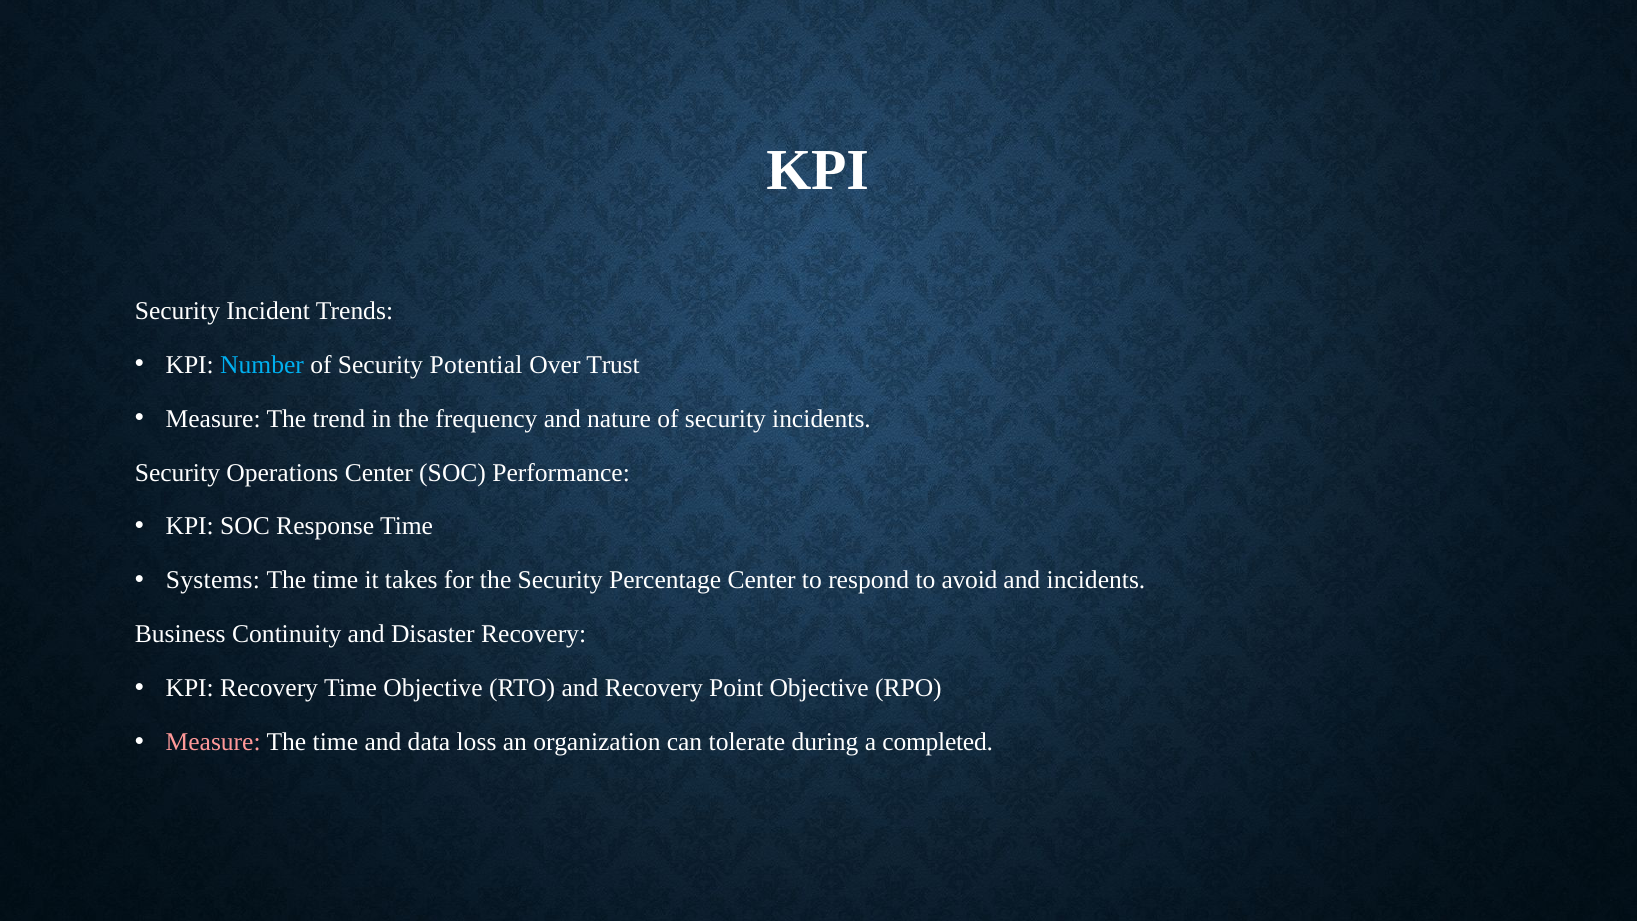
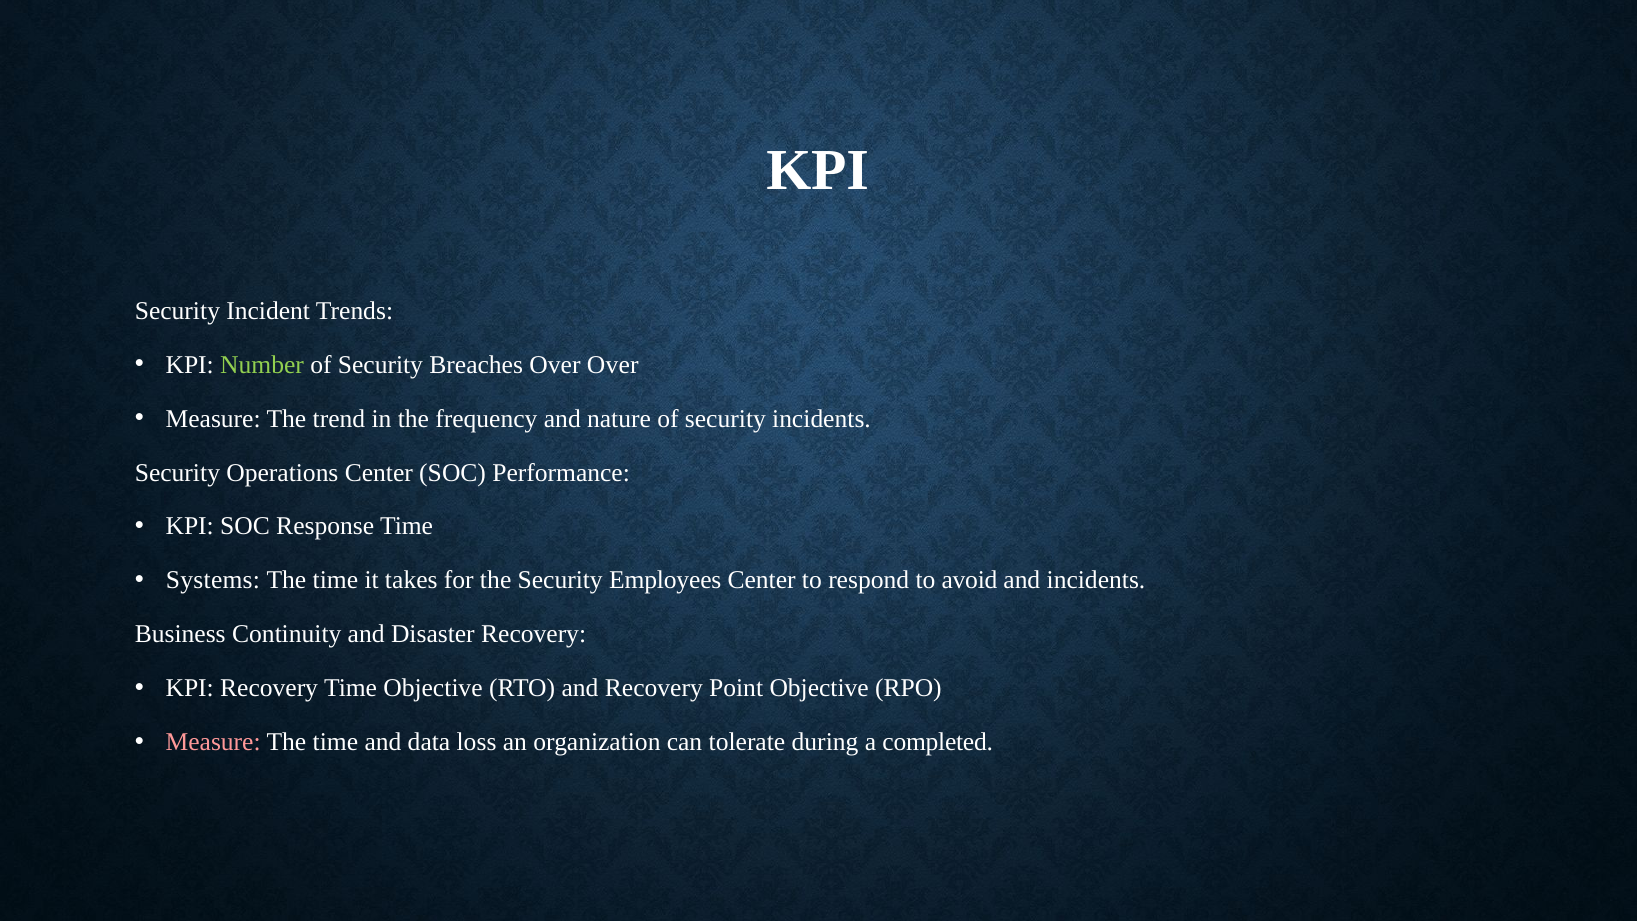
Number colour: light blue -> light green (262, 365)
Potential: Potential -> Breaches (476, 365)
Over Trust: Trust -> Over (613, 365)
Percentage: Percentage -> Employees (665, 580)
